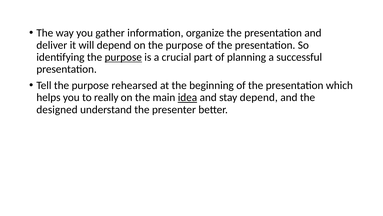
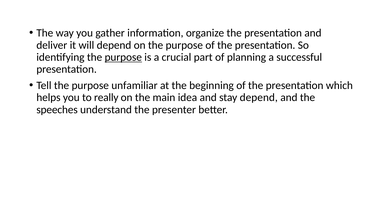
rehearsed: rehearsed -> unfamiliar (134, 85)
idea underline: present -> none (187, 97)
designed: designed -> speeches (57, 109)
